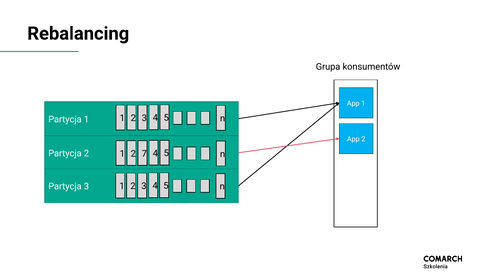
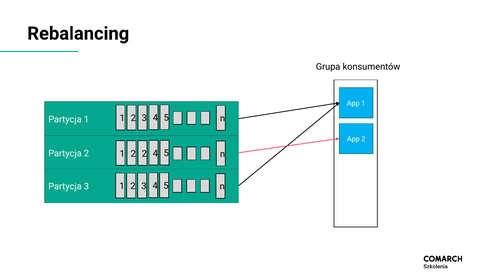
2 7: 7 -> 2 (144, 154)
